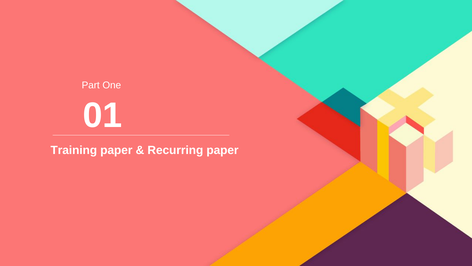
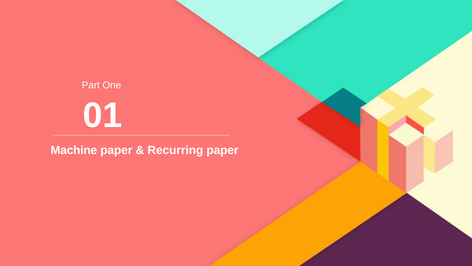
Training: Training -> Machine (74, 150)
